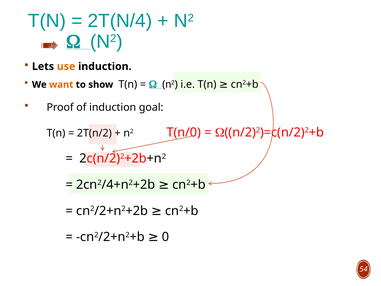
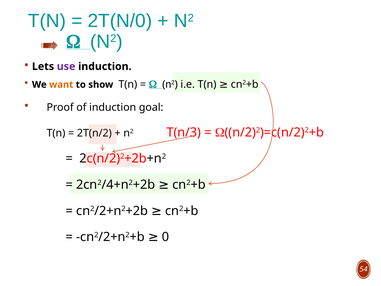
2T(N/4: 2T(N/4 -> 2T(N/0 (120, 21)
use colour: orange -> purple (66, 66)
T(n/0: T(n/0 -> T(n/3 (184, 132)
